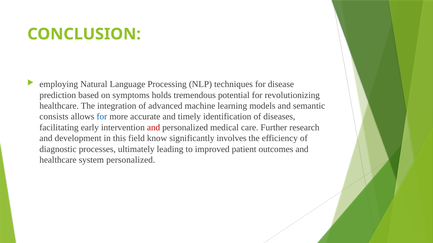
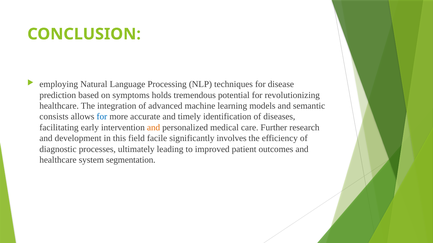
and colour: red -> orange (154, 128)
know: know -> facile (157, 139)
system personalized: personalized -> segmentation (131, 160)
